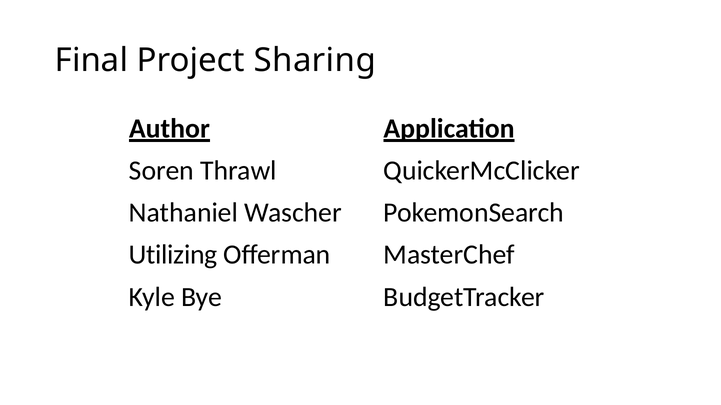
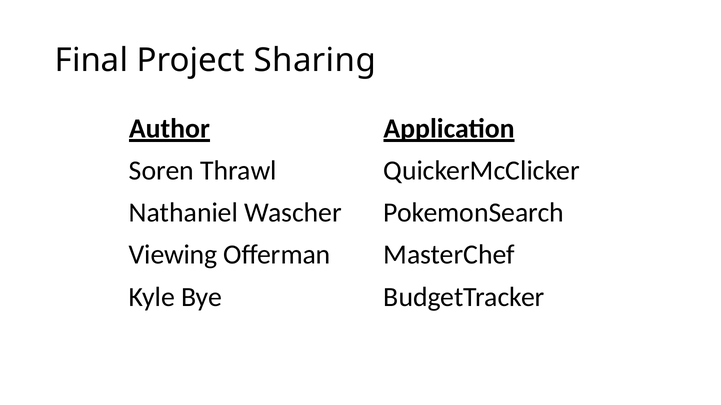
Utilizing: Utilizing -> Viewing (173, 255)
